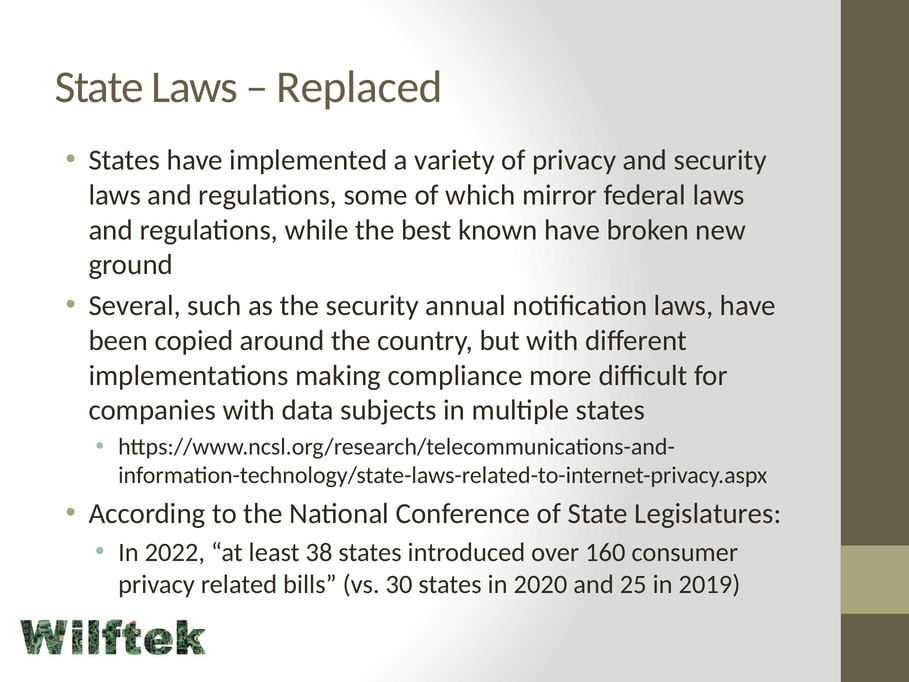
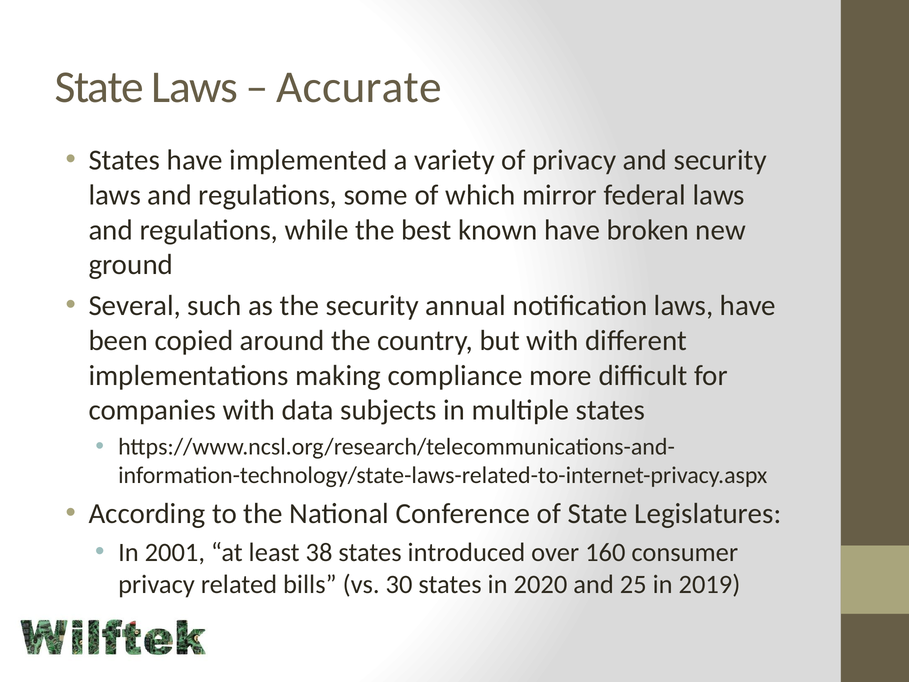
Replaced: Replaced -> Accurate (359, 87)
2022: 2022 -> 2001 (175, 552)
